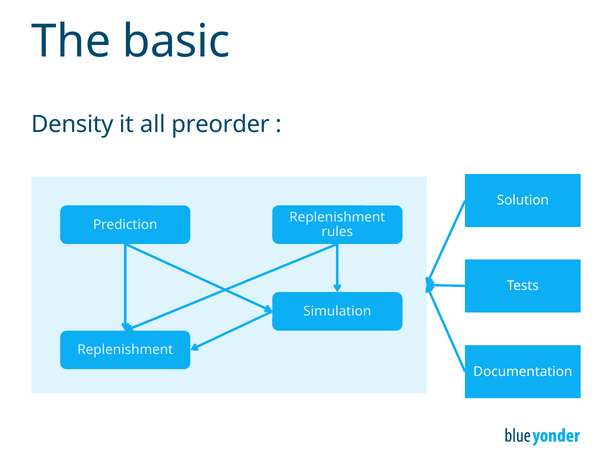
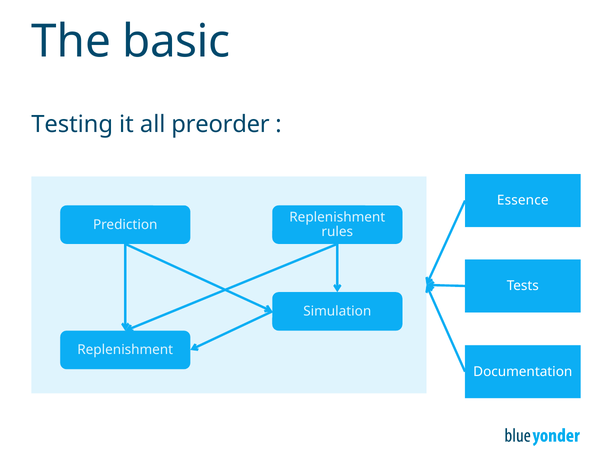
Density: Density -> Testing (72, 124)
Solution: Solution -> Essence (523, 200)
